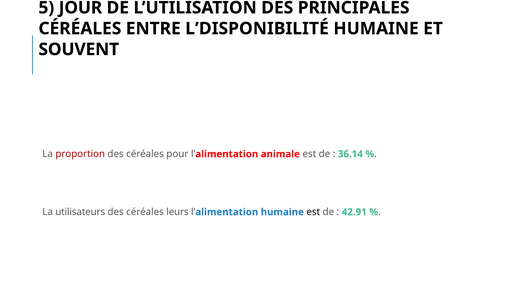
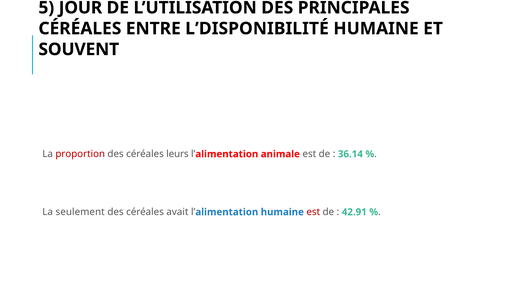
pour: pour -> leurs (177, 154)
utilisateurs: utilisateurs -> seulement (80, 212)
leurs: leurs -> avait (177, 212)
est colour: black -> red (313, 212)
